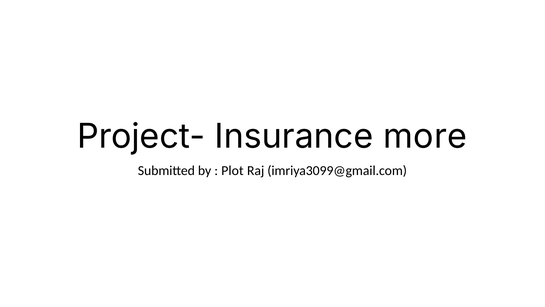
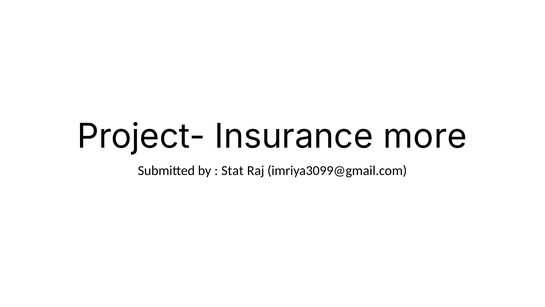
Plot: Plot -> Stat (232, 170)
